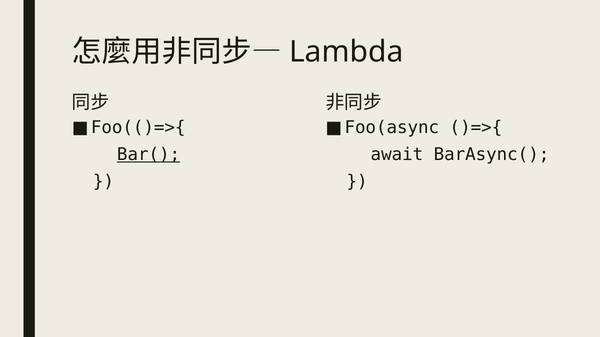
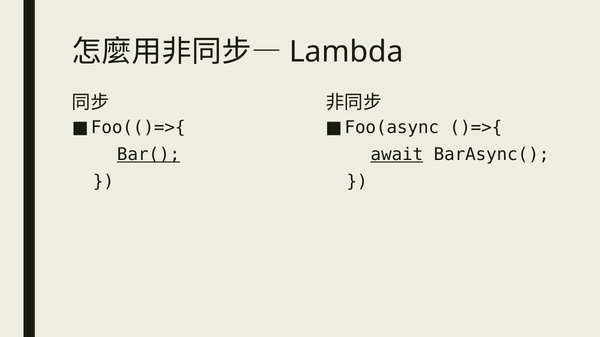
await underline: none -> present (397, 155)
